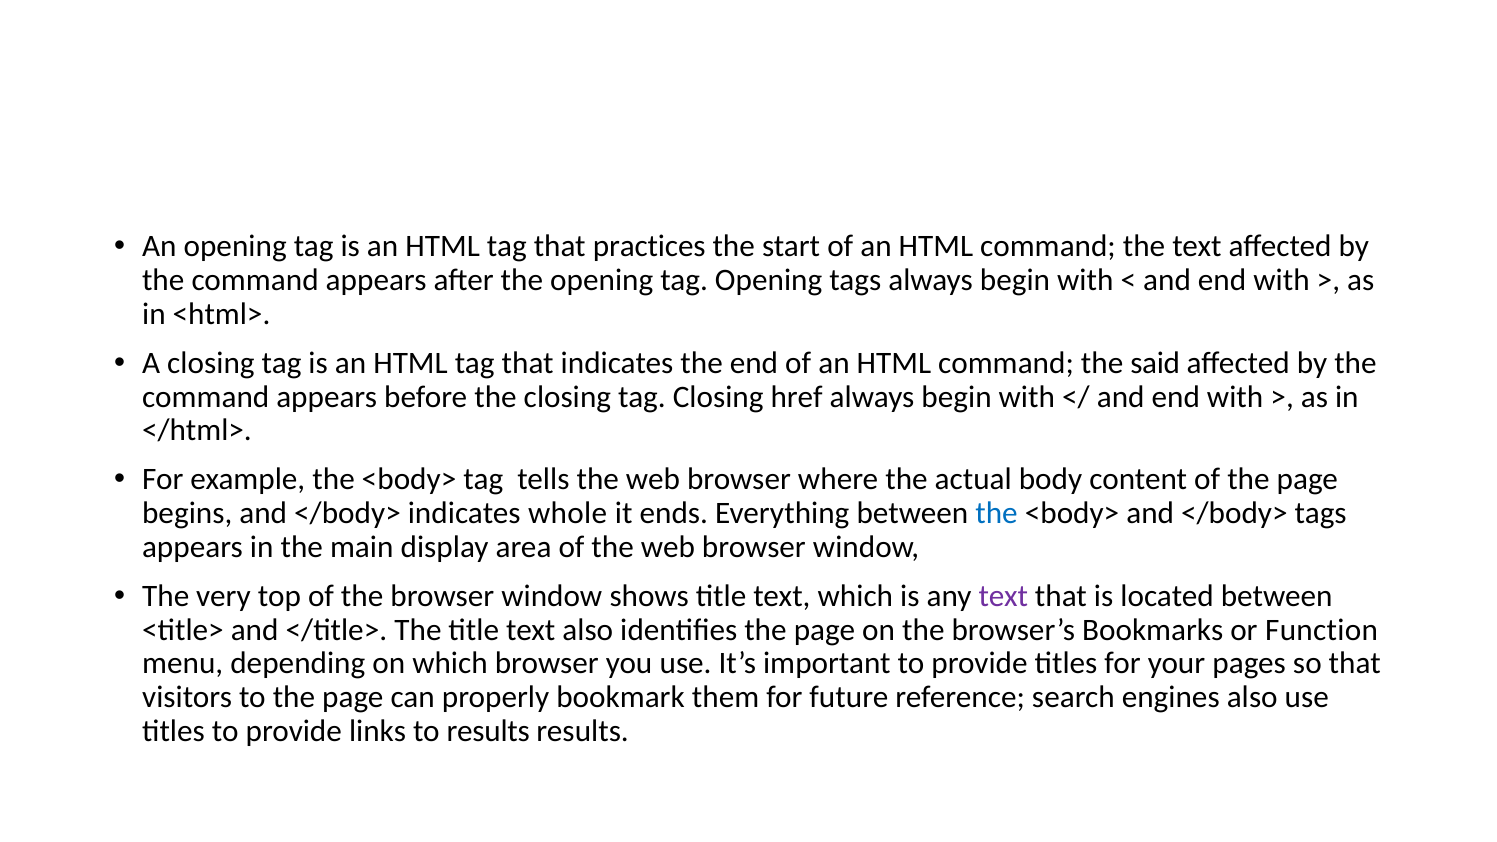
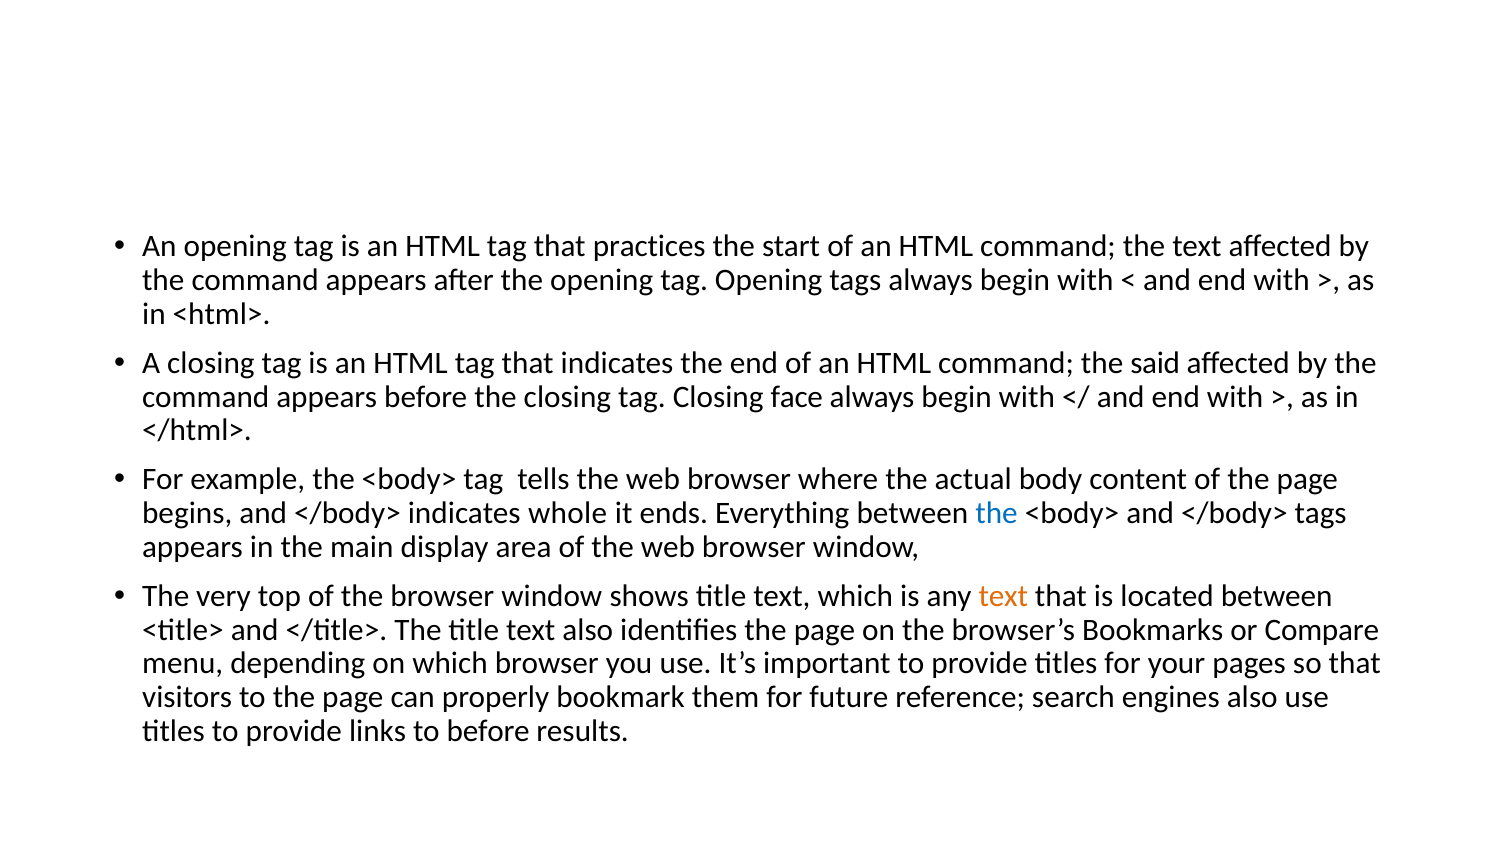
href: href -> face (797, 397)
text colour: purple -> orange (1003, 596)
Function: Function -> Compare (1322, 630)
to results: results -> before (488, 731)
